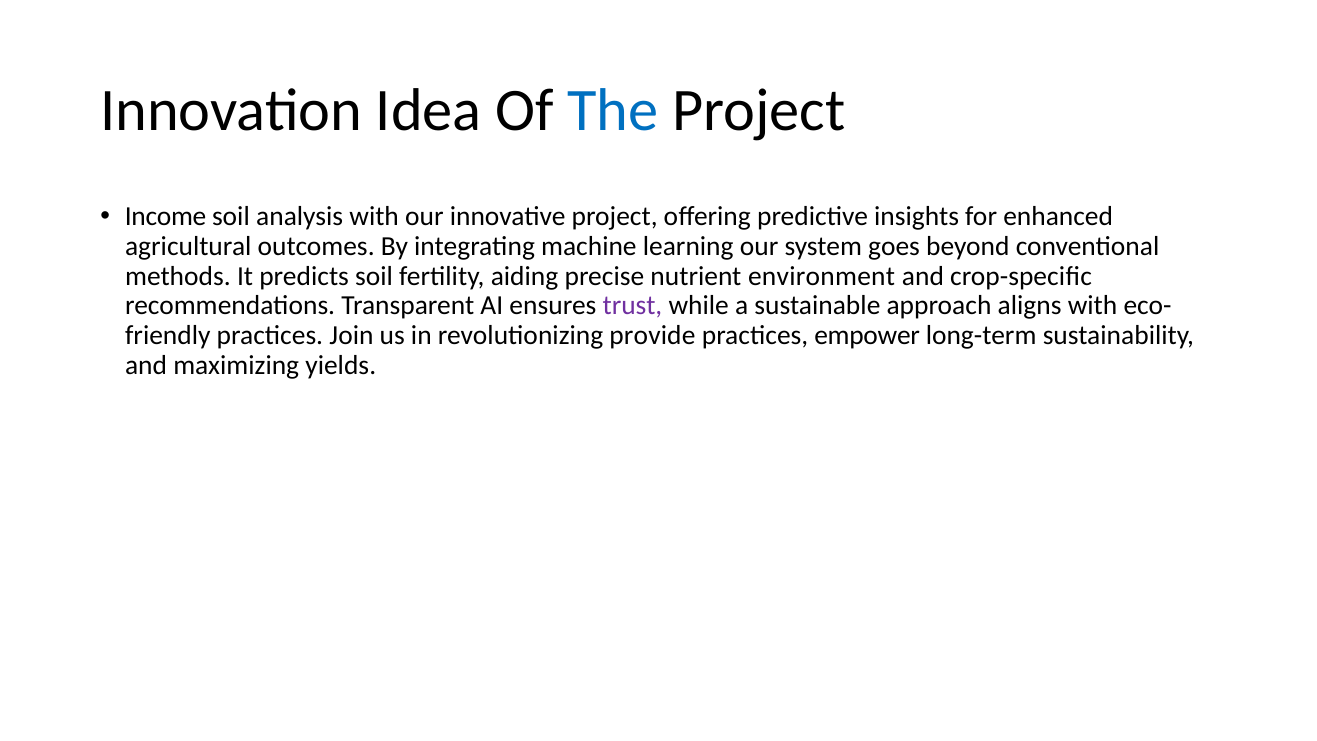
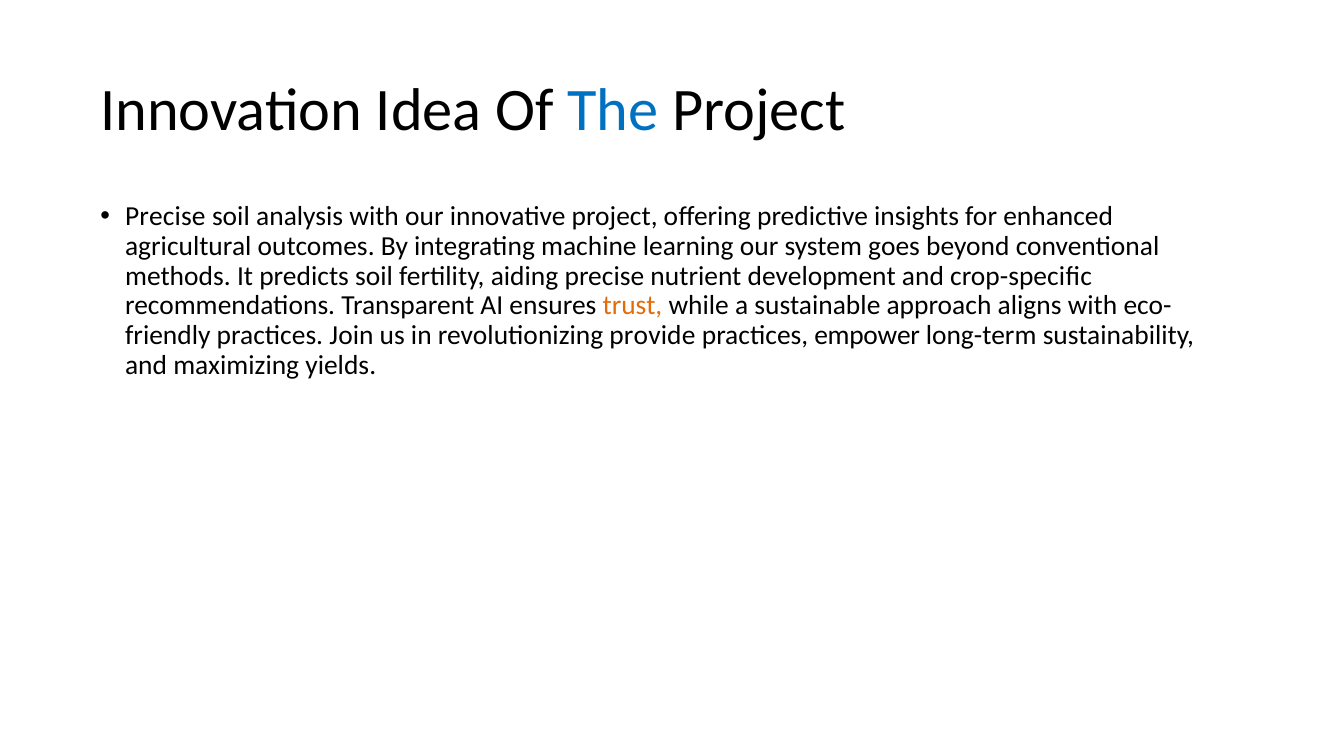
Income: Income -> Precise (165, 217)
environment: environment -> development (822, 276)
trust colour: purple -> orange (632, 306)
